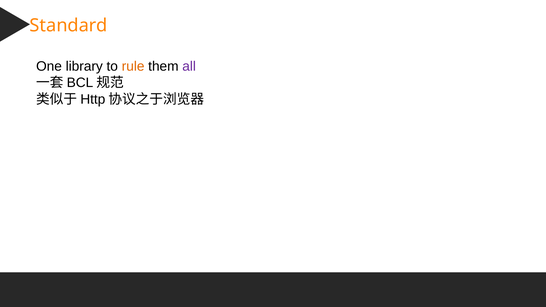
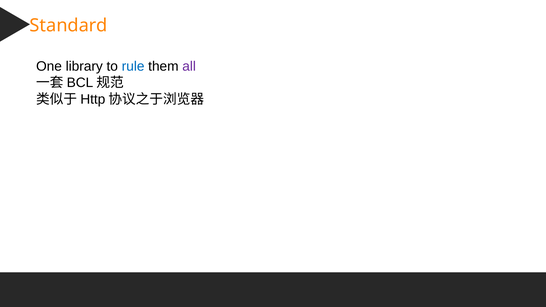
rule colour: orange -> blue (133, 66)
